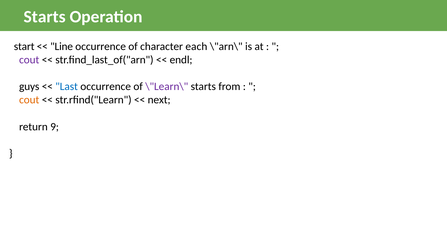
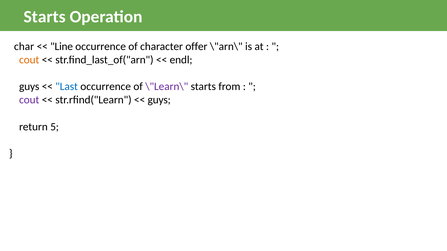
start: start -> char (24, 47)
each: each -> offer (196, 47)
cout colour: purple -> orange (29, 60)
cout colour: orange -> purple (29, 100)
next: next -> guys (159, 100)
9: 9 -> 5 (55, 127)
